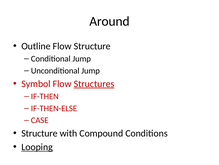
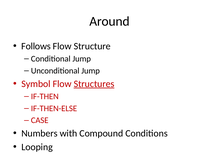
Outline: Outline -> Follows (36, 46)
Structure: Structure -> Numbers (39, 133)
Looping underline: present -> none (37, 146)
